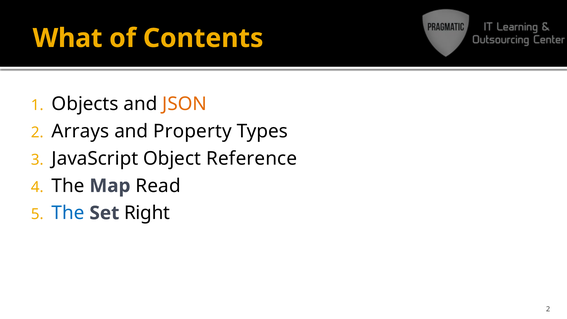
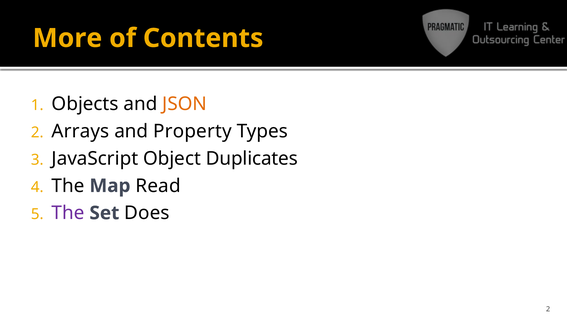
What: What -> More (67, 38)
Reference: Reference -> Duplicates (252, 159)
The colour: blue -> purple (68, 213)
Right: Right -> Does (147, 213)
